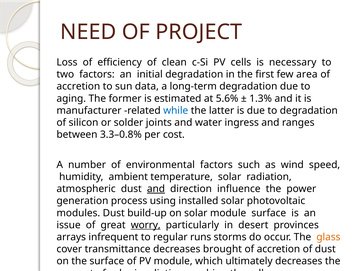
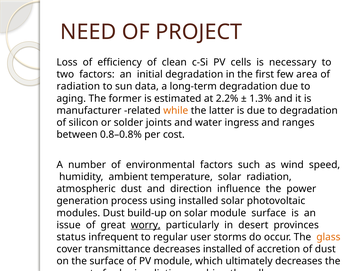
accretion: accretion -> radiation (78, 86)
5.6%: 5.6% -> 2.2% (227, 98)
while colour: blue -> orange (176, 110)
3.3–0.8%: 3.3–0.8% -> 0.8–0.8% (121, 134)
and underline: present -> none (156, 189)
arrays: arrays -> status (71, 237)
runs: runs -> user (201, 237)
decreases brought: brought -> installed (223, 249)
